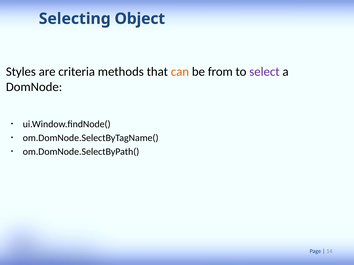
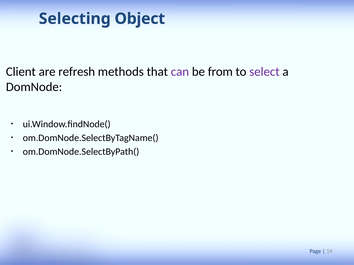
Styles: Styles -> Client (21, 72)
criteria: criteria -> refresh (77, 72)
can colour: orange -> purple (180, 72)
